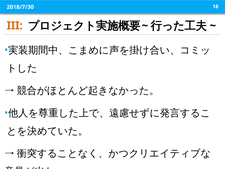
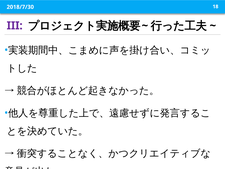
III colour: orange -> purple (15, 26)
